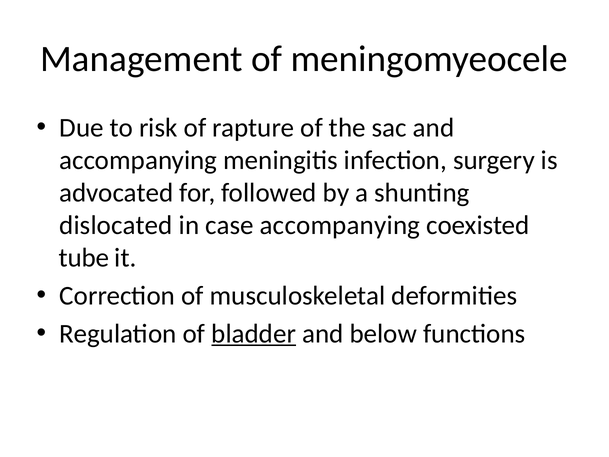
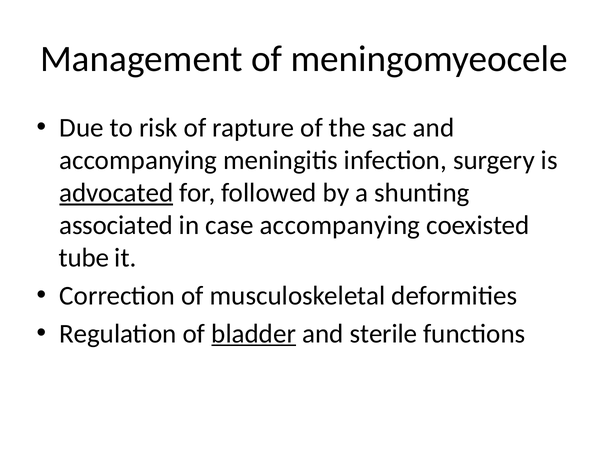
advocated underline: none -> present (116, 193)
dislocated: dislocated -> associated (116, 225)
below: below -> sterile (383, 334)
